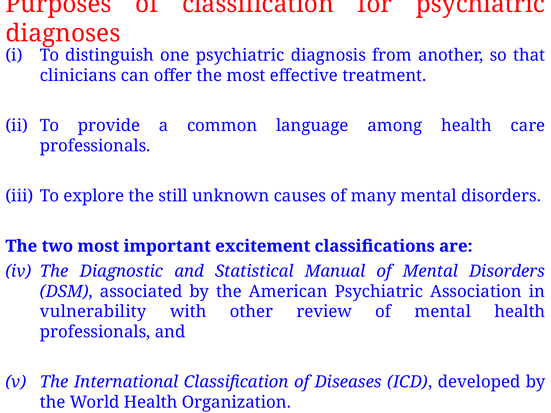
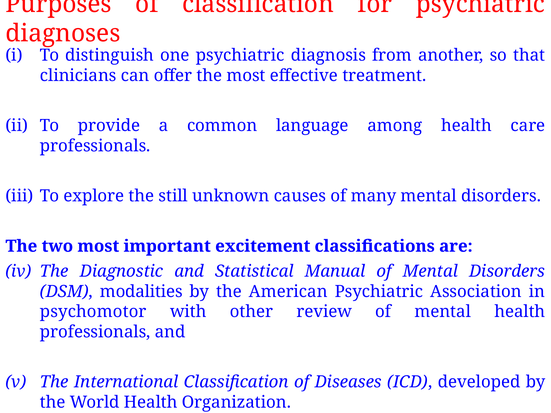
associated: associated -> modalities (141, 292)
vulnerability: vulnerability -> psychomotor (93, 312)
